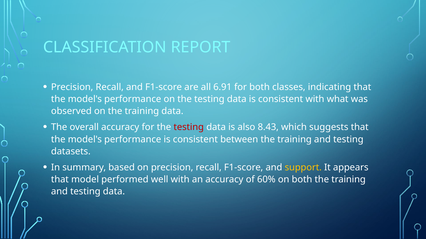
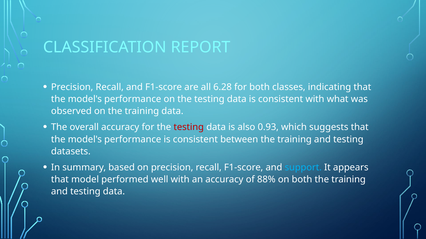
6.91: 6.91 -> 6.28 (223, 87)
8.43: 8.43 -> 0.93 (268, 128)
support colour: yellow -> light blue (303, 168)
60%: 60% -> 88% (266, 180)
